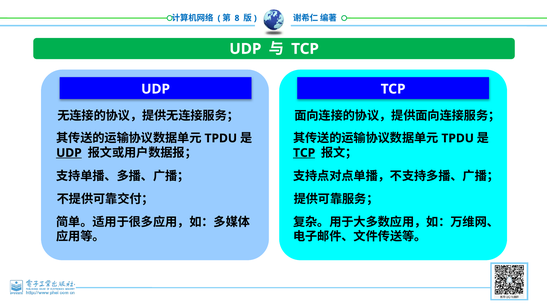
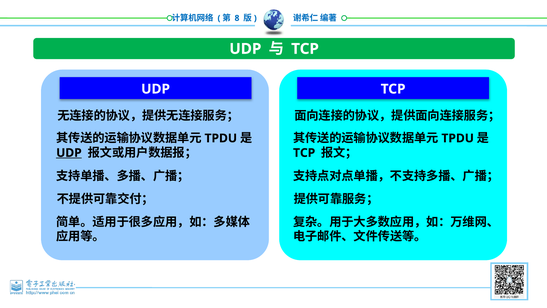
TCP underline: present -> none (304, 153)
